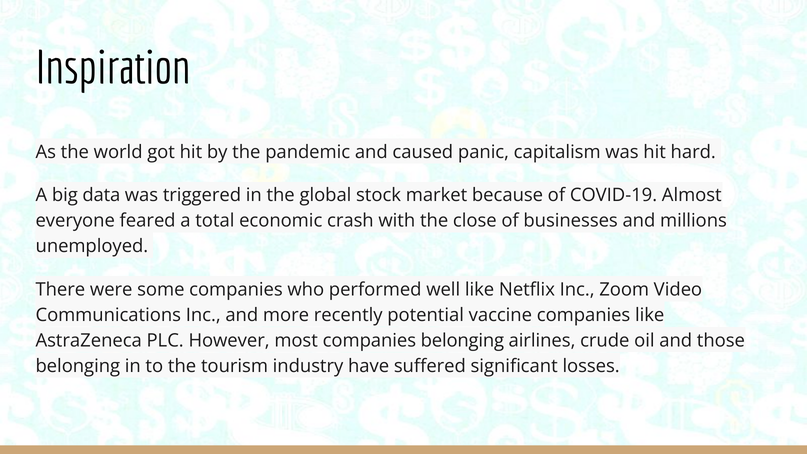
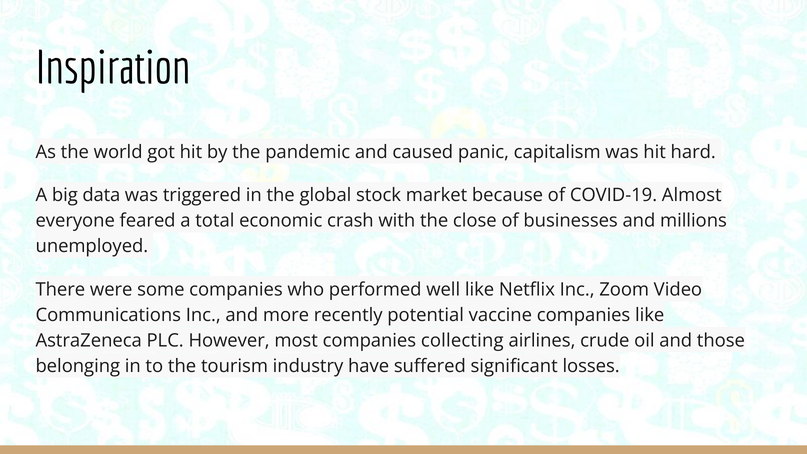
companies belonging: belonging -> collecting (462, 341)
